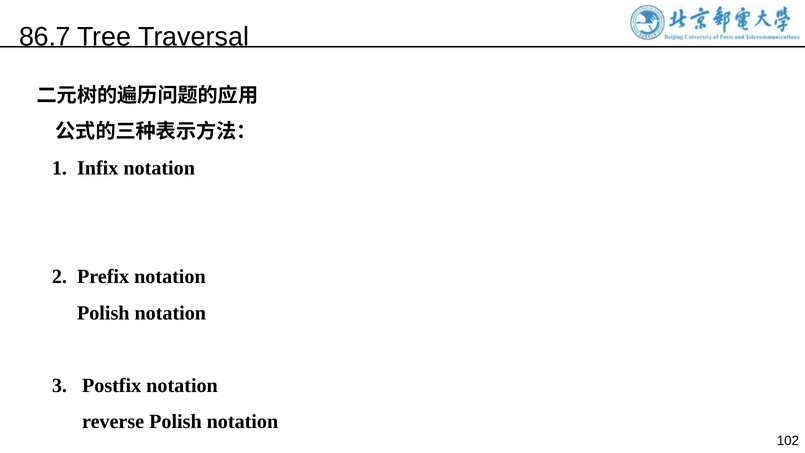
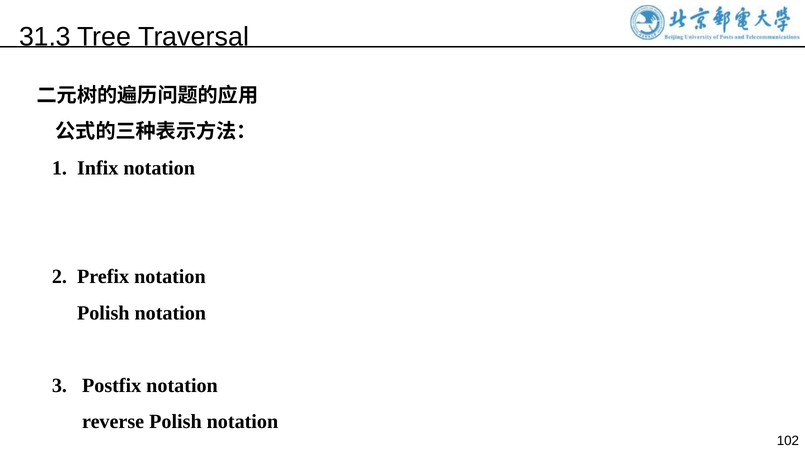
86.7: 86.7 -> 31.3 (45, 37)
